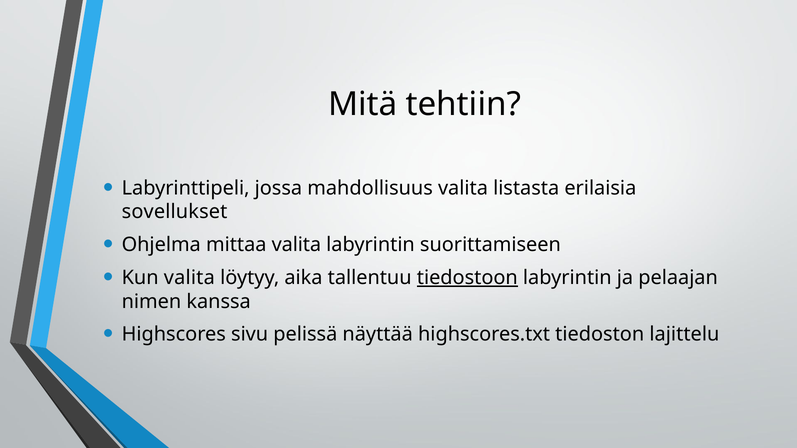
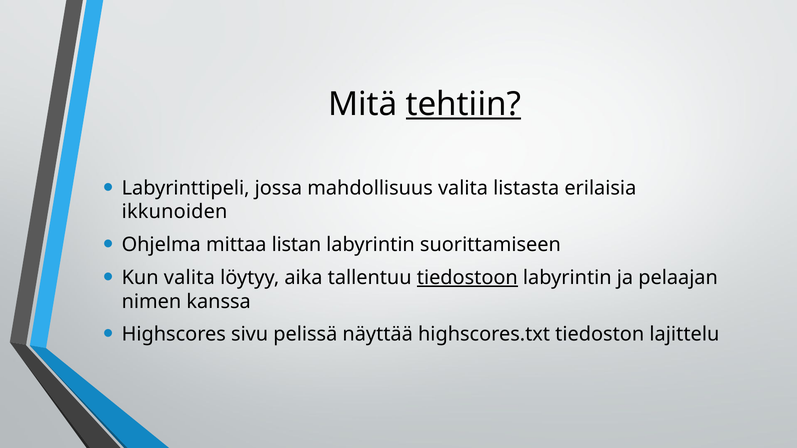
tehtiin underline: none -> present (463, 104)
sovellukset: sovellukset -> ikkunoiden (175, 212)
mittaa valita: valita -> listan (296, 245)
